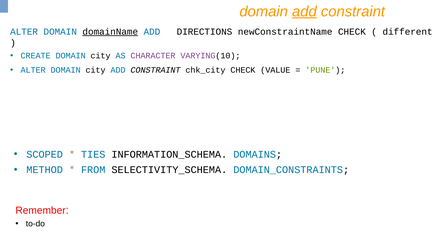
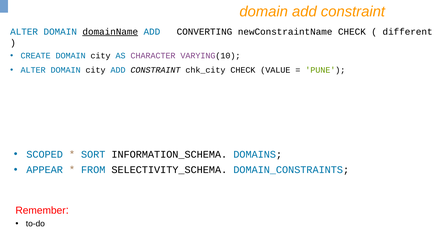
add underline: present -> none (304, 12)
DIRECTIONS: DIRECTIONS -> CONVERTING (204, 32)
TIES: TIES -> SORT (93, 154)
METHOD: METHOD -> APPEAR (45, 170)
